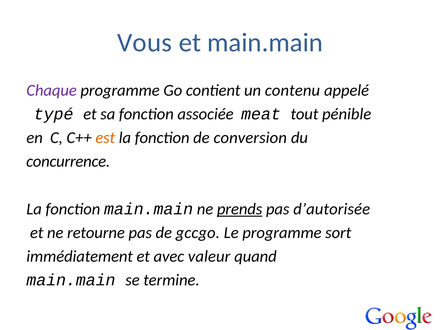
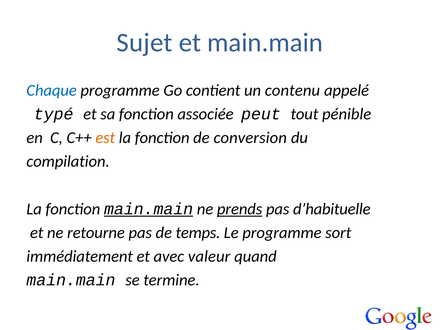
Vous: Vous -> Sujet (145, 43)
Chaque colour: purple -> blue (52, 90)
meat: meat -> peut (261, 114)
concurrence: concurrence -> compilation (68, 161)
main.main underline: none -> present (149, 209)
d’autorisée: d’autorisée -> d’habituelle (332, 209)
gccgo: gccgo -> temps (198, 233)
